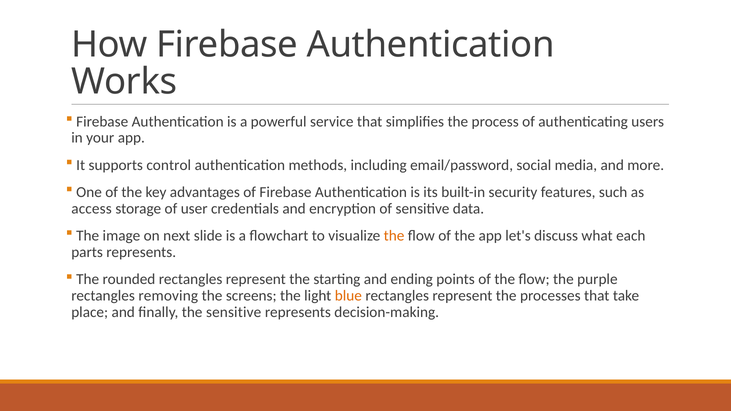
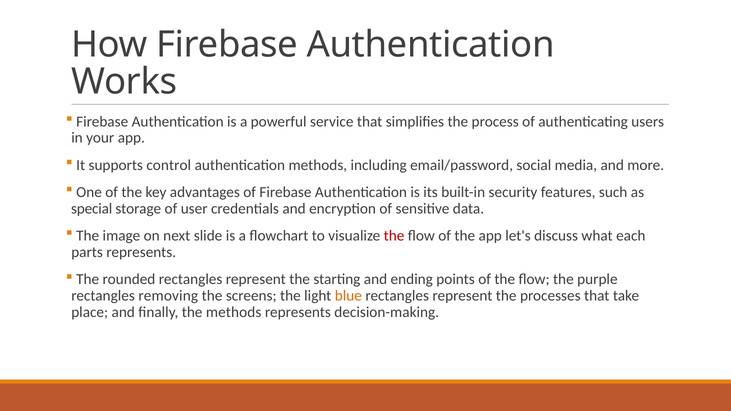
access: access -> special (92, 209)
the colour: orange -> red (394, 236)
the sensitive: sensitive -> methods (234, 312)
